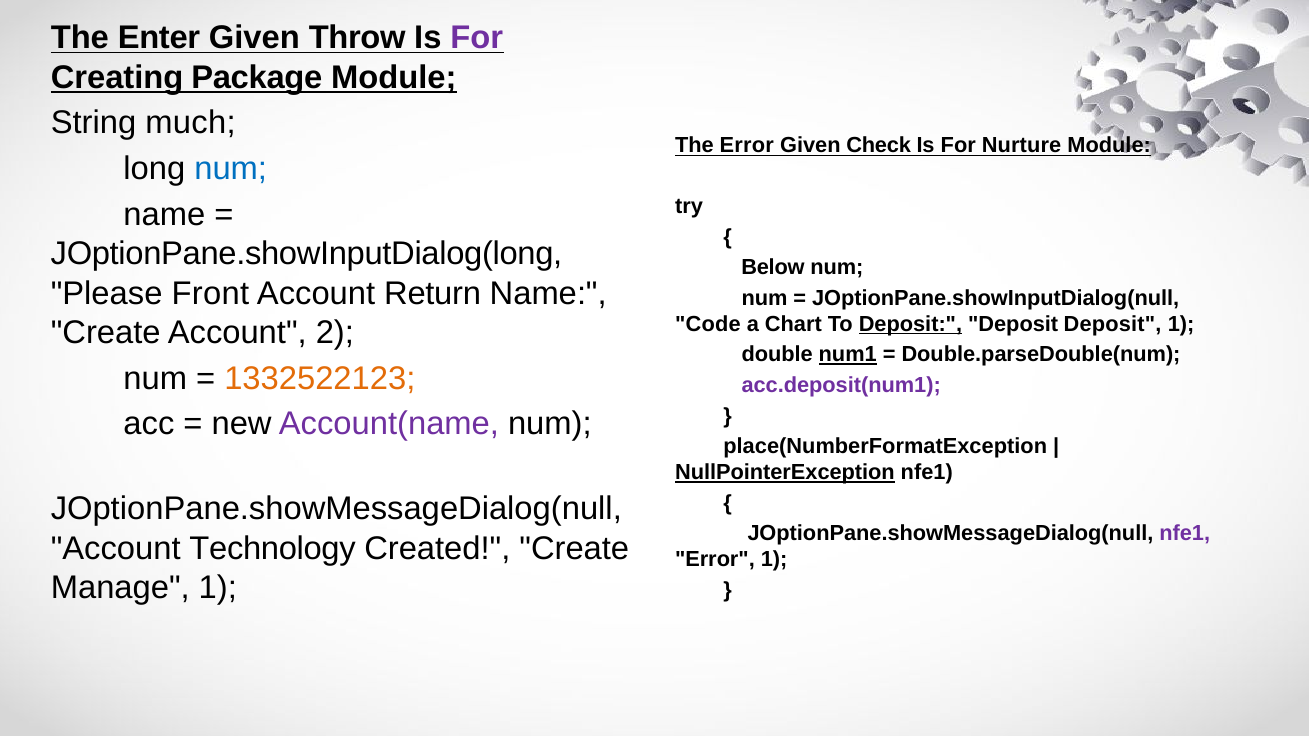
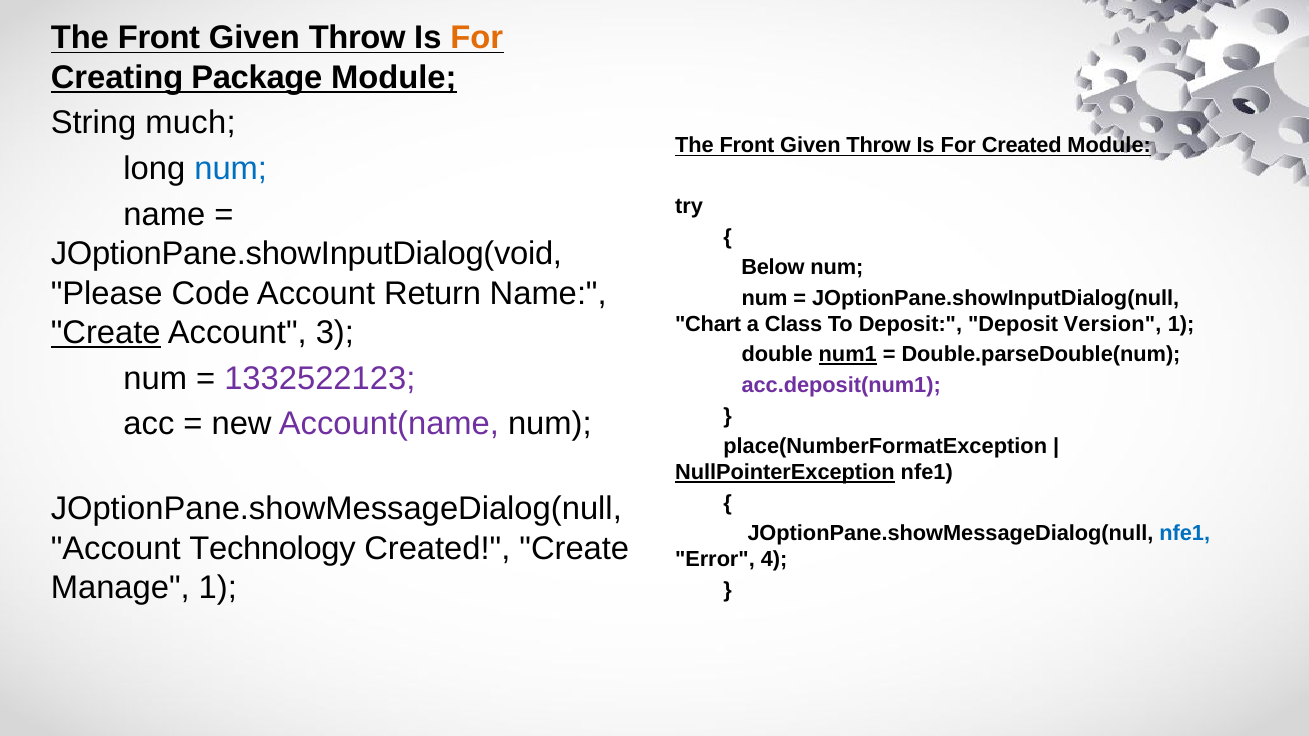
Enter: Enter -> Front (159, 38)
For colour: purple -> orange (477, 38)
Error: Error -> Front (747, 146)
Check: Check -> Throw (879, 146)
For Nurture: Nurture -> Created (1022, 146)
JOptionPane.showInputDialog(long: JOptionPane.showInputDialog(long -> JOptionPane.showInputDialog(void (306, 254)
Front: Front -> Code (211, 293)
Code: Code -> Chart (708, 324)
Chart: Chart -> Class (794, 324)
Deposit underline: present -> none (910, 324)
Deposit: Deposit -> Version (1113, 324)
Create underline: none -> present (106, 333)
2: 2 -> 3 (335, 333)
1332522123 colour: orange -> purple (320, 378)
nfe1 colour: purple -> blue (1185, 534)
Error 1: 1 -> 4 (774, 560)
